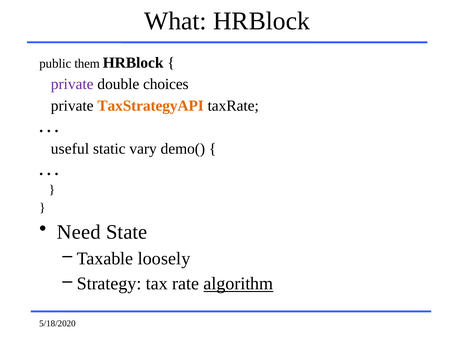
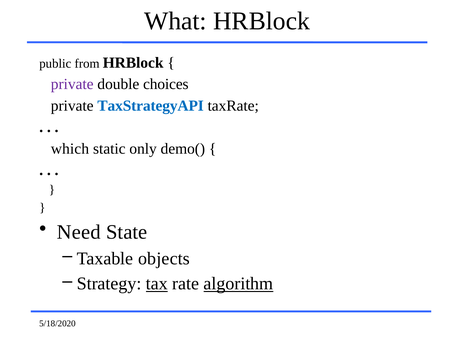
them: them -> from (87, 64)
TaxStrategyAPI colour: orange -> blue (151, 106)
useful: useful -> which (70, 149)
vary: vary -> only (143, 149)
loosely: loosely -> objects (164, 259)
tax underline: none -> present (157, 284)
